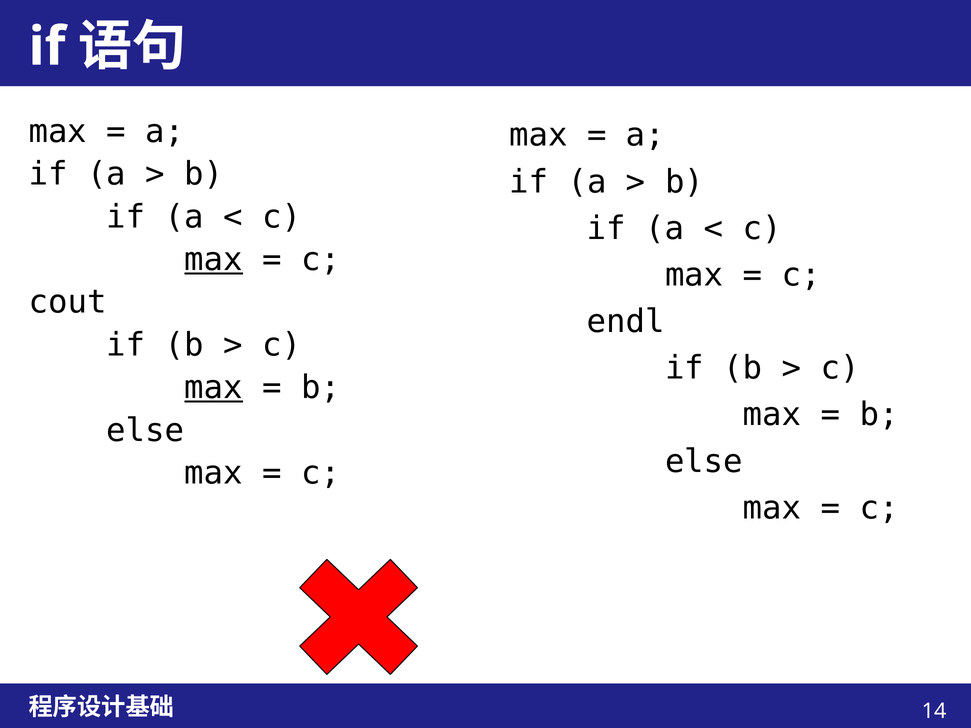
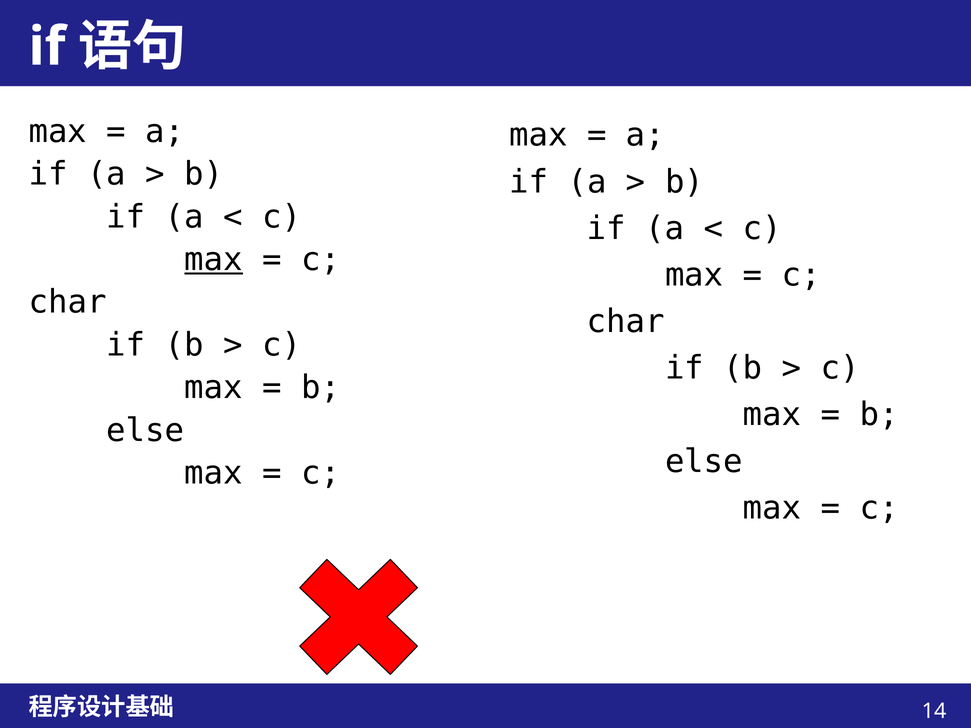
cout: cout -> char (68, 302)
endl: endl -> char (626, 322)
max underline: present -> none (214, 388)
